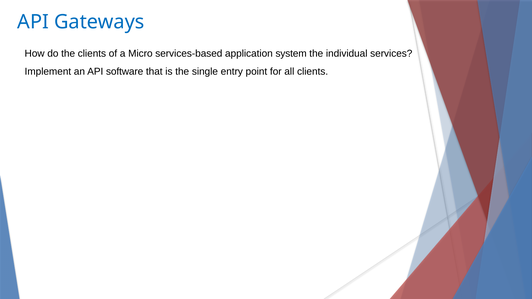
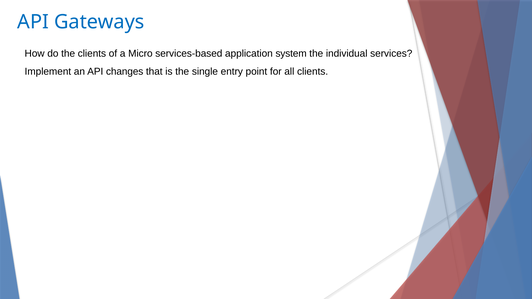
software: software -> changes (125, 71)
